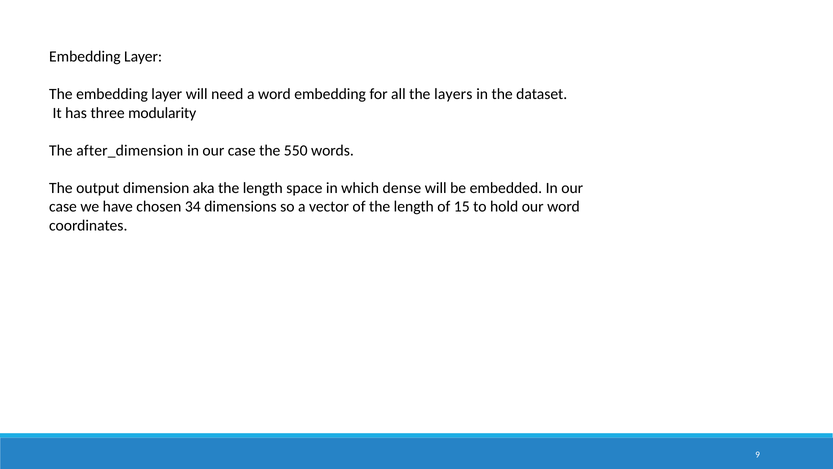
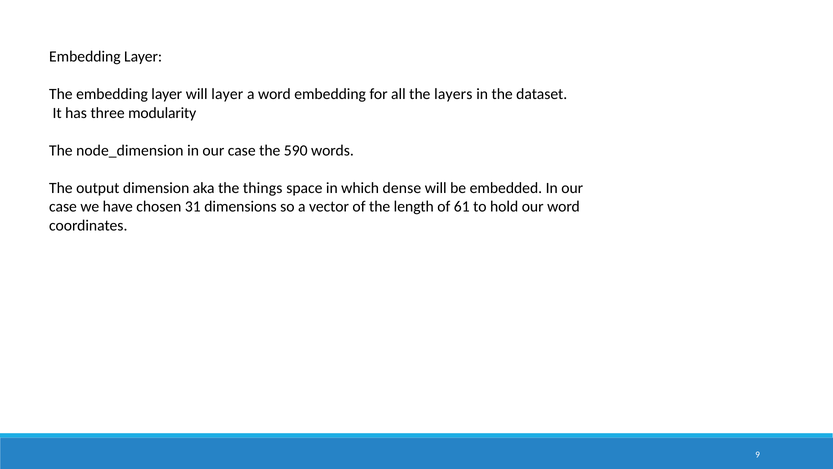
will need: need -> layer (227, 94)
after_dimension: after_dimension -> node_dimension (130, 150)
550: 550 -> 590 (296, 150)
aka the length: length -> things (263, 188)
34: 34 -> 31 (193, 206)
15: 15 -> 61 (462, 206)
